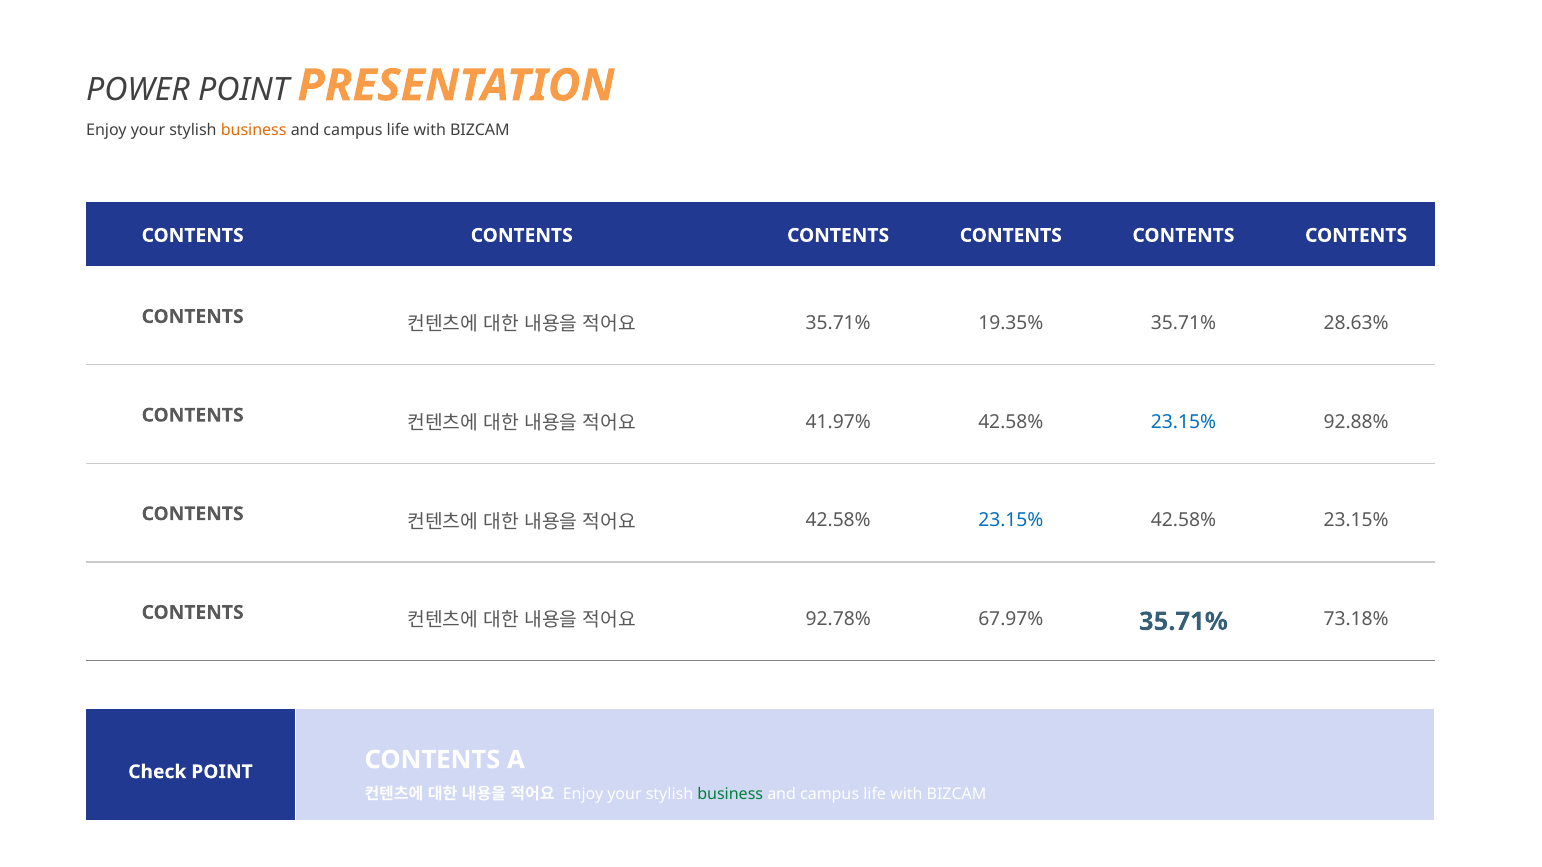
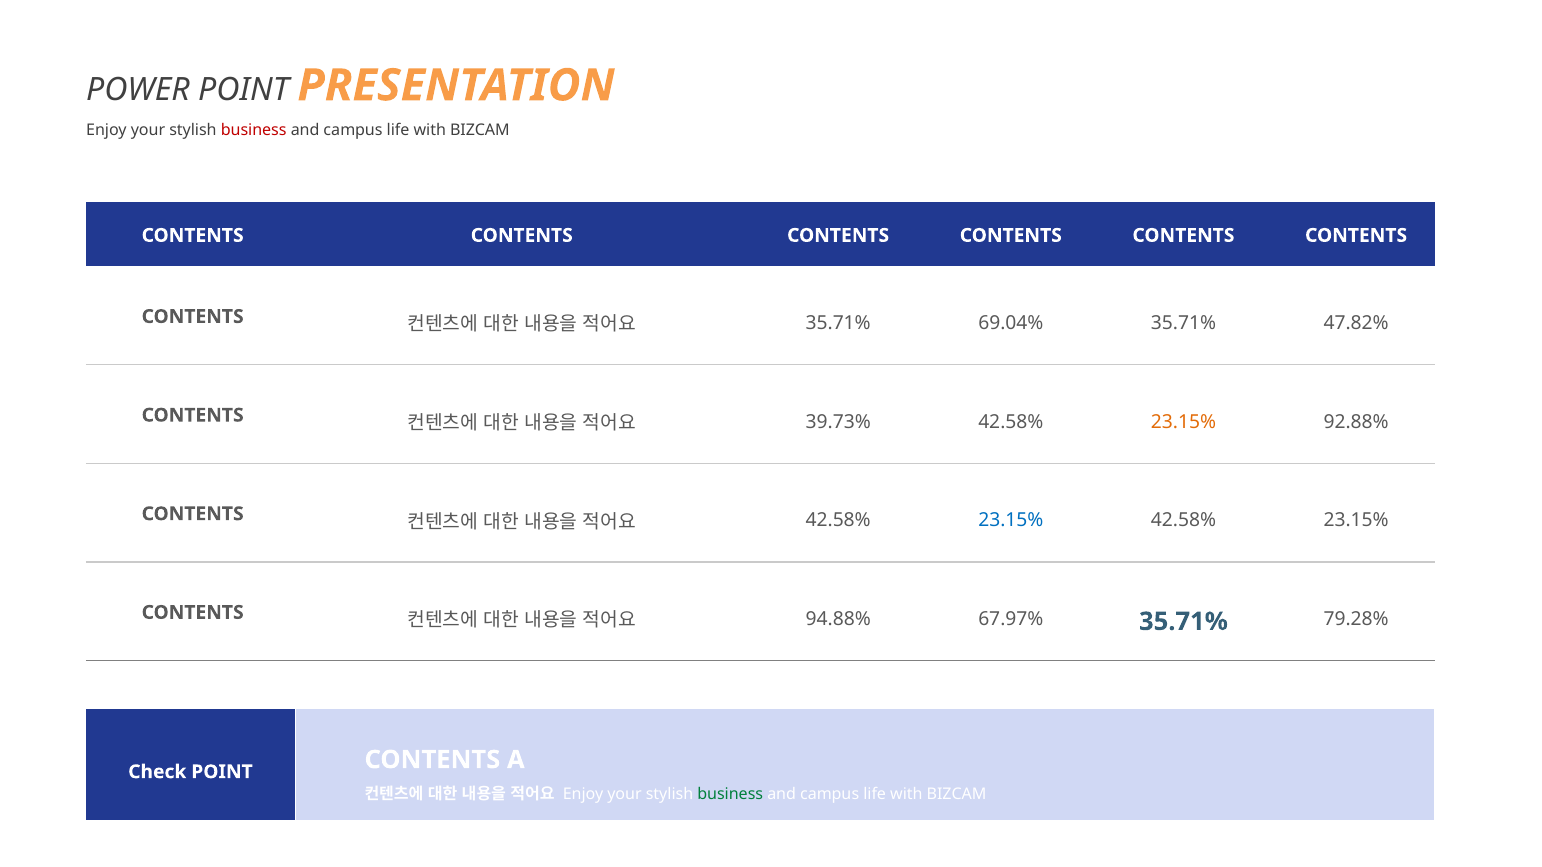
business colour: orange -> red (254, 130)
19.35%: 19.35% -> 69.04% (1011, 323)
28.63%: 28.63% -> 47.82% (1356, 323)
41.97%: 41.97% -> 39.73% (838, 422)
23.15% colour: blue -> orange (1184, 422)
92.78%: 92.78% -> 94.88% (838, 619)
73.18%: 73.18% -> 79.28% (1356, 619)
